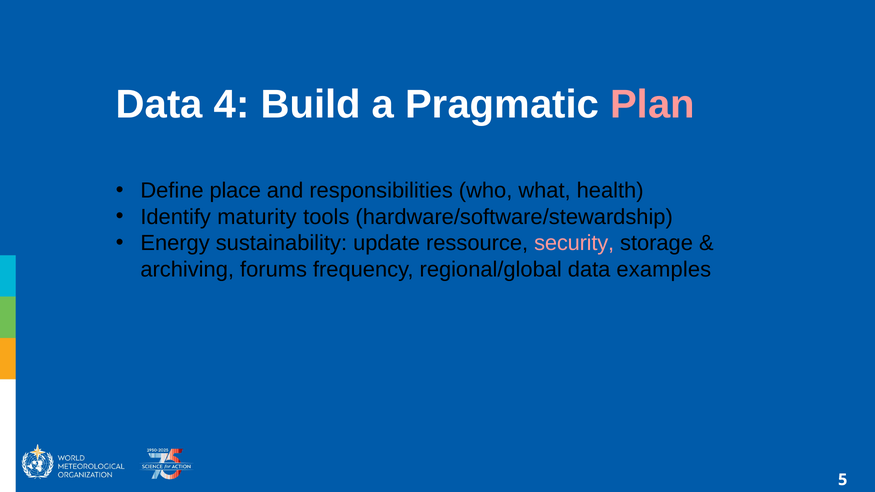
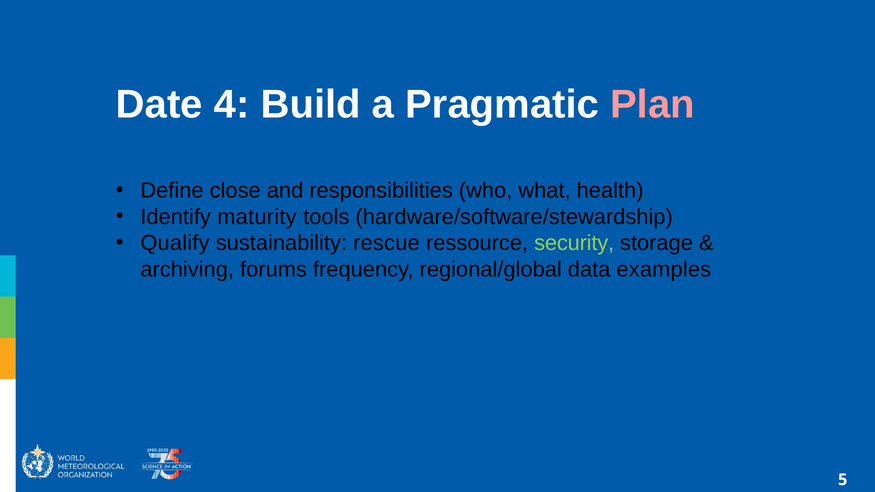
Data: Data -> Date (159, 105)
place: place -> close (235, 191)
Energy: Energy -> Qualify (175, 243)
update: update -> rescue (386, 243)
security colour: pink -> light green (574, 243)
